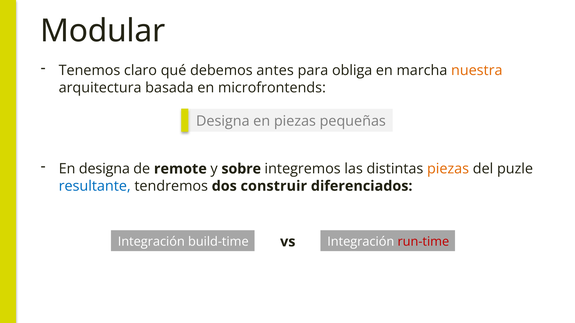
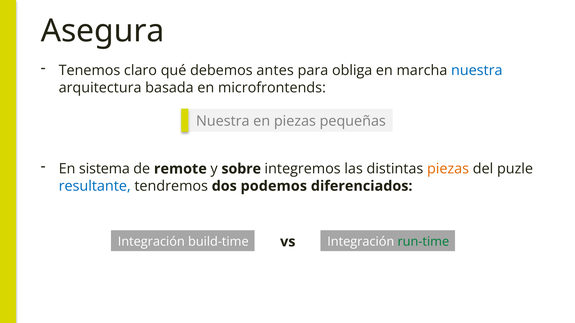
Modular: Modular -> Asegura (103, 31)
nuestra colour: orange -> blue (477, 71)
Designa: Designa -> Nuestra (223, 121)
En designa: designa -> sistema (104, 169)
construir: construir -> podemos (274, 186)
run-time colour: red -> green (423, 242)
